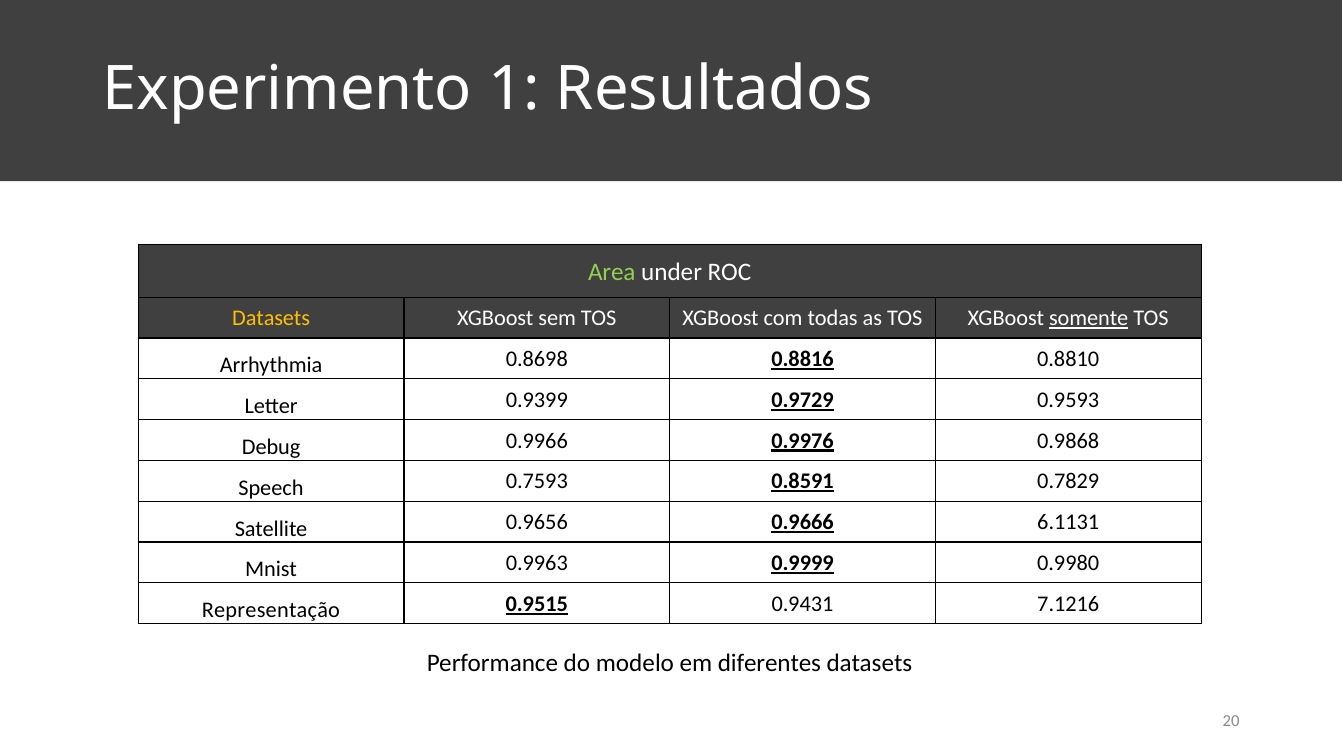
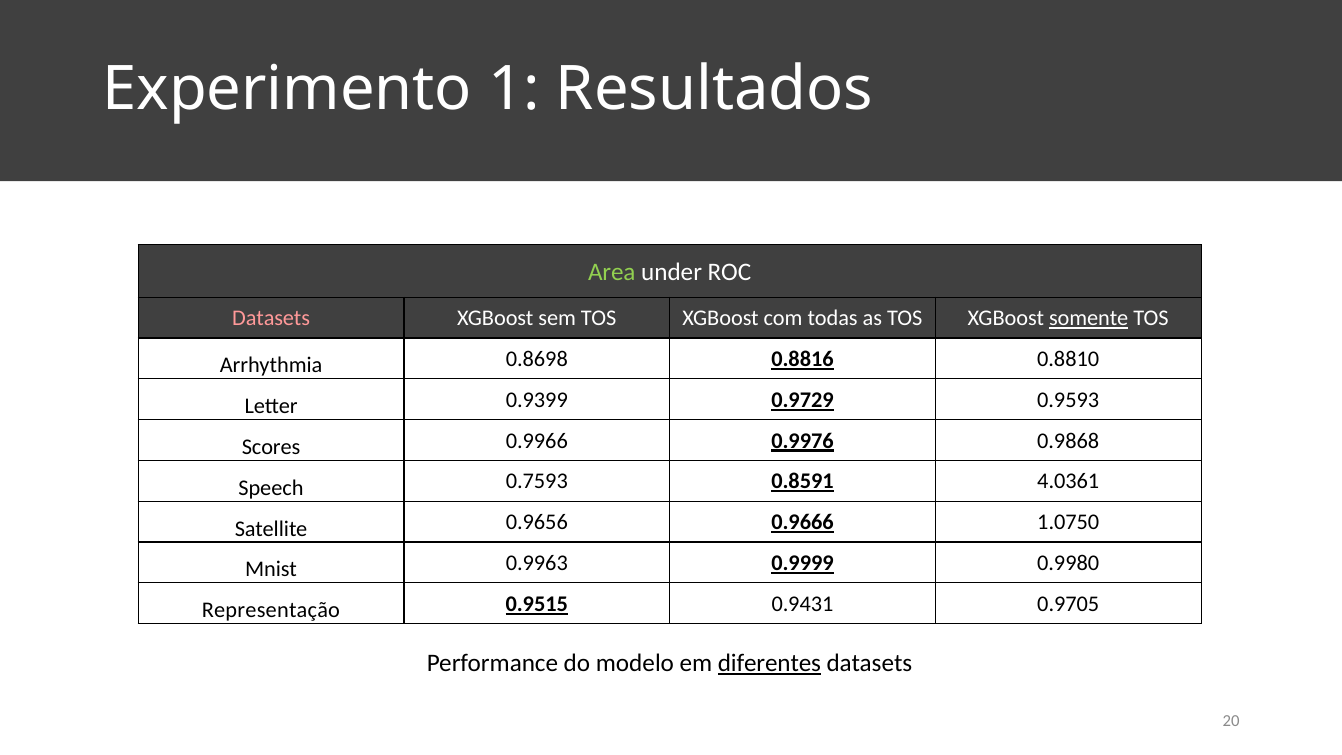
Datasets colour: yellow -> pink (271, 318)
Debug: Debug -> Scores (271, 447)
0.7829: 0.7829 -> 4.0361 (1068, 482)
6.1131: 6.1131 -> 1.0750 (1068, 522)
7.1216: 7.1216 -> 0.9705 (1068, 604)
diferentes underline: none -> present (769, 663)
